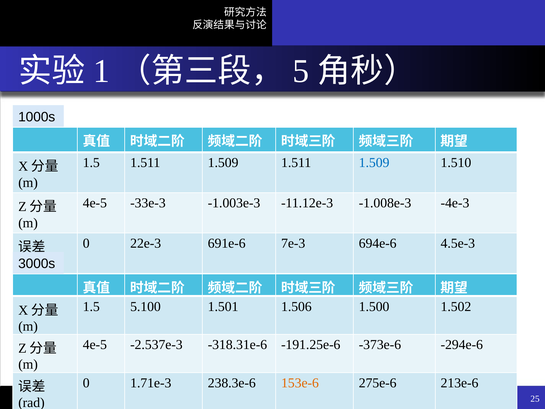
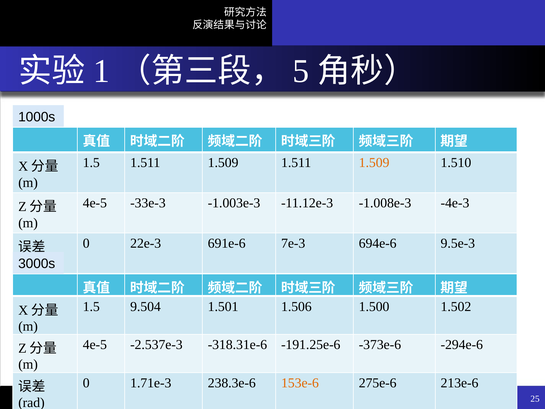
1.509 colour: blue -> orange (374, 163)
4.5e-3: 4.5e-3 -> 9.5e-3 (458, 243)
5.100: 5.100 -> 9.504 (145, 306)
